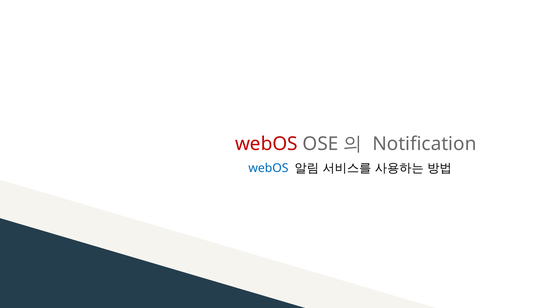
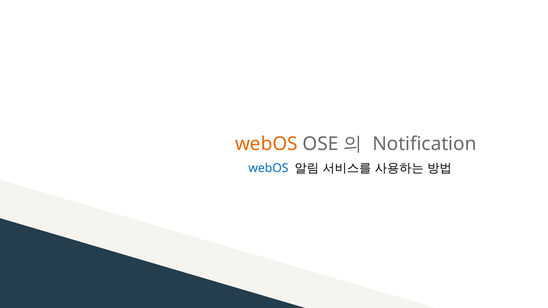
webOS colour: red -> orange (266, 144)
